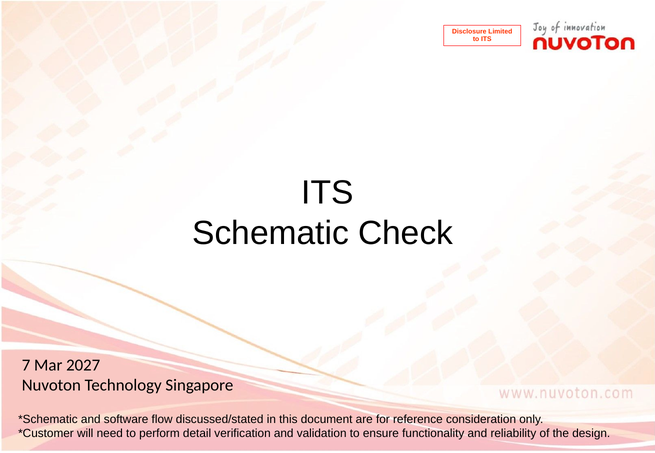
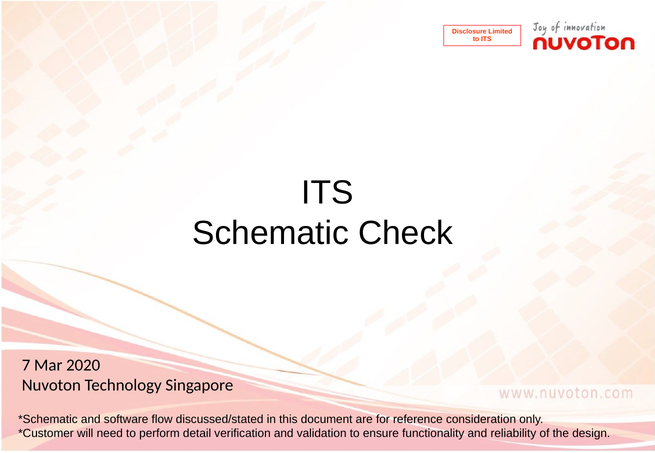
Mar 2027: 2027 -> 2020 (83, 365)
